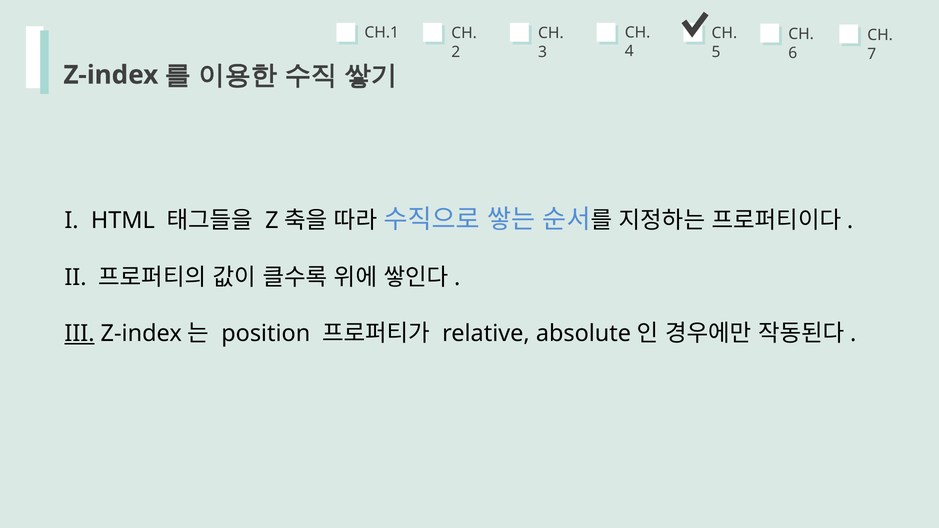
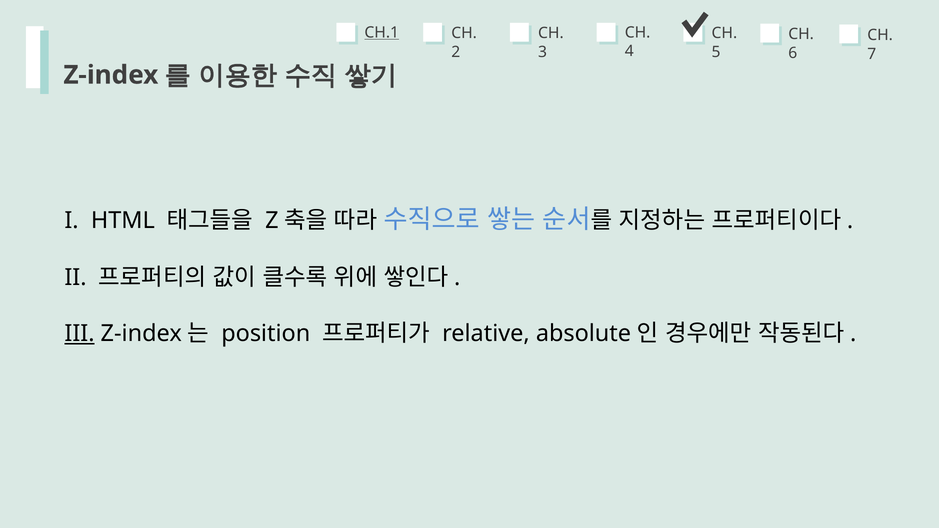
CH.1 underline: none -> present (382, 33)
